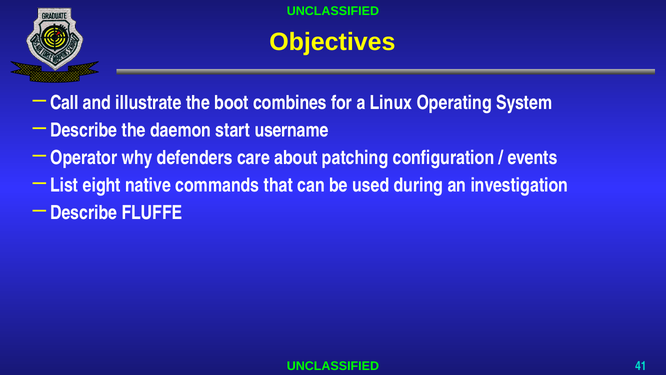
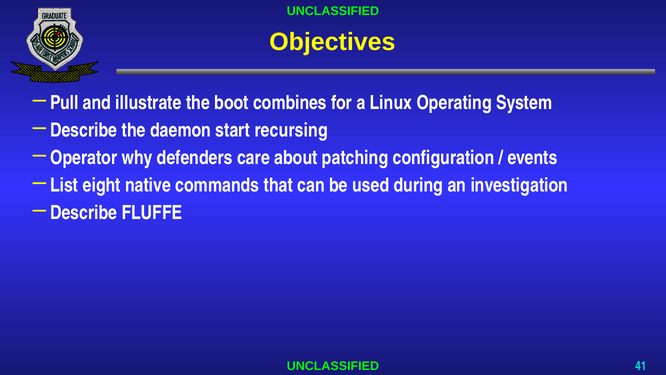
Call: Call -> Pull (64, 103)
username: username -> recursing (291, 130)
